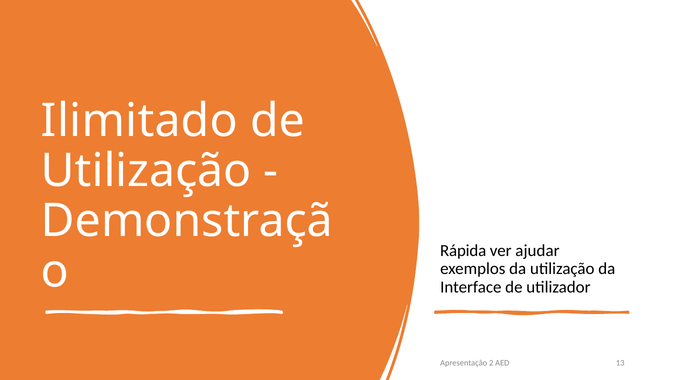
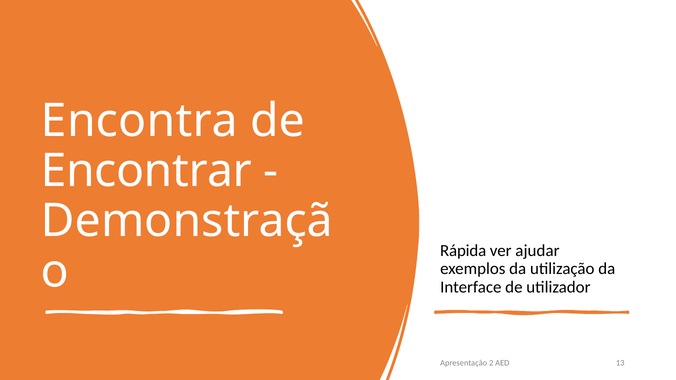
Ilimitado: Ilimitado -> Encontra (139, 121)
Utilização: Utilização -> Encontrar (146, 171)
